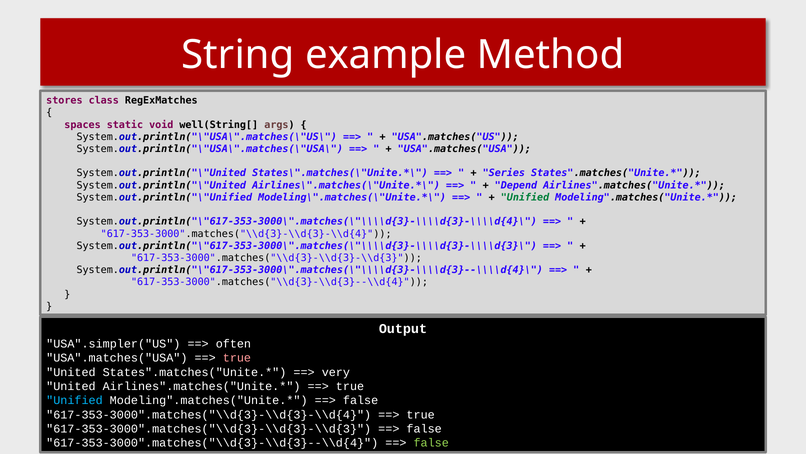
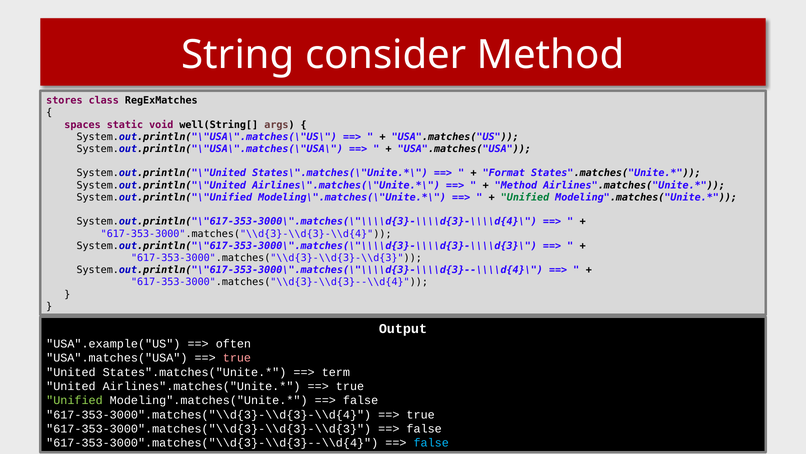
example: example -> consider (386, 55)
Series: Series -> Format (504, 173)
Depend: Depend -> Method (516, 185)
USA".simpler("US: USA".simpler("US -> USA".example("US (113, 343)
very: very -> term (336, 372)
Unified colour: light blue -> light green (74, 400)
false colour: light green -> light blue (431, 442)
